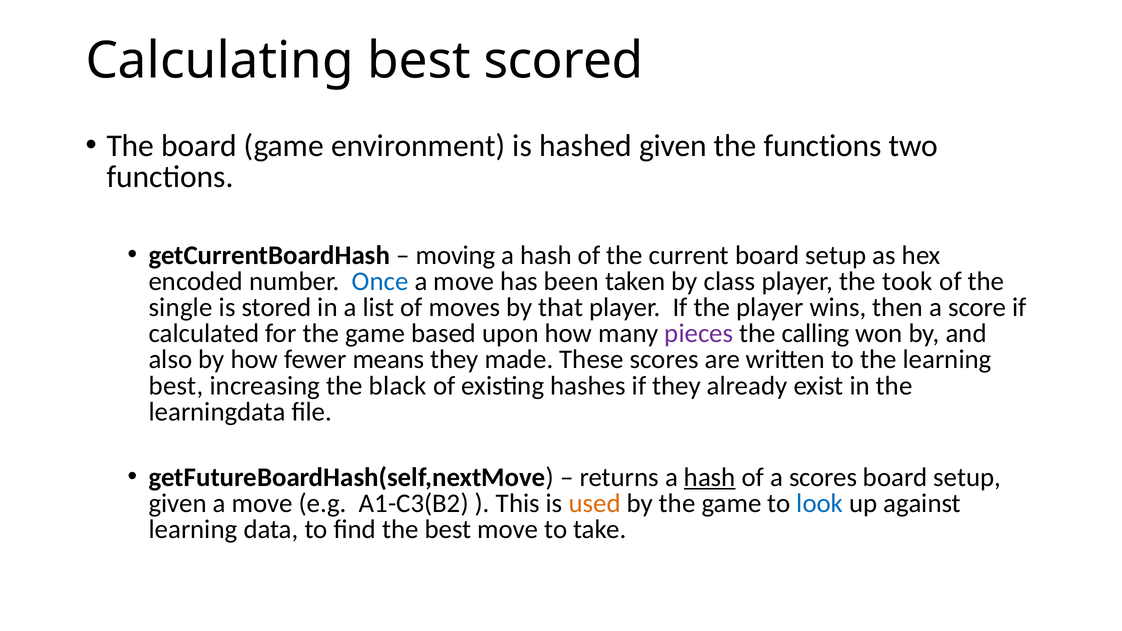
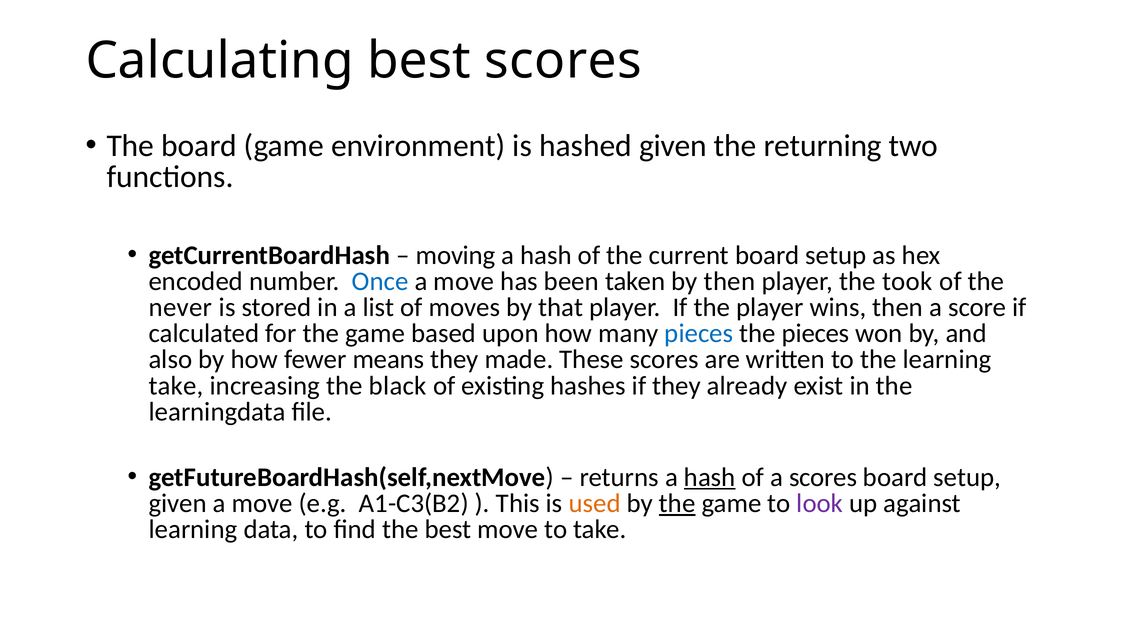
best scored: scored -> scores (563, 61)
the functions: functions -> returning (823, 146)
by class: class -> then (729, 281)
single: single -> never (181, 307)
pieces colour: purple -> blue (699, 334)
the calling: calling -> pieces (816, 334)
best: best -> take (176, 386)
the underline: none -> present (677, 504)
look colour: blue -> purple (820, 504)
